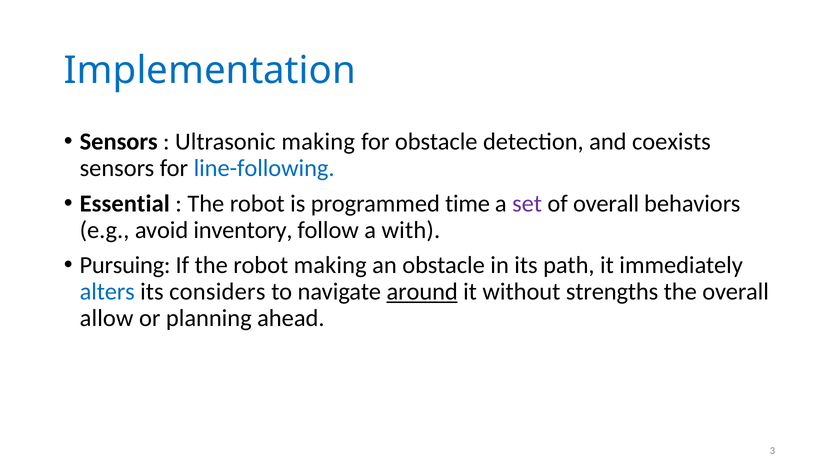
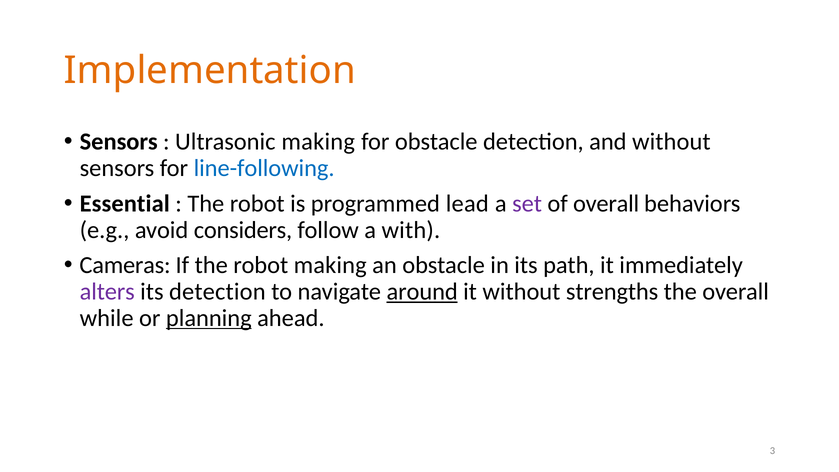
Implementation colour: blue -> orange (210, 70)
and coexists: coexists -> without (671, 142)
time: time -> lead (467, 203)
inventory: inventory -> considers (243, 230)
Pursuing: Pursuing -> Cameras (125, 265)
alters colour: blue -> purple (107, 292)
its considers: considers -> detection (217, 292)
allow: allow -> while (107, 318)
planning underline: none -> present (209, 318)
